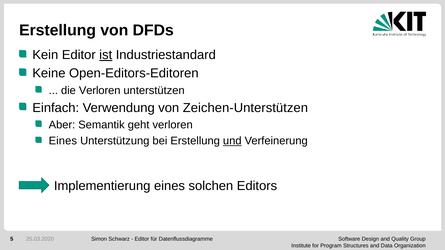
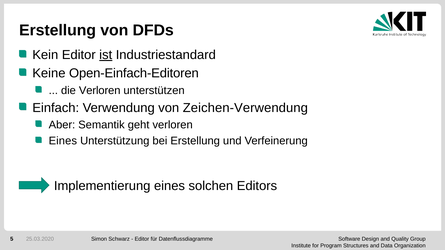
Open-Editors-Editoren: Open-Editors-Editoren -> Open-Einfach-Editoren (134, 73)
Zeichen-Unterstützen: Zeichen-Unterstützen -> Zeichen-Verwendung (245, 108)
und underline: present -> none (232, 141)
